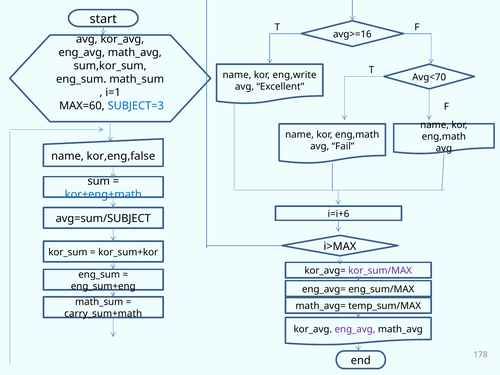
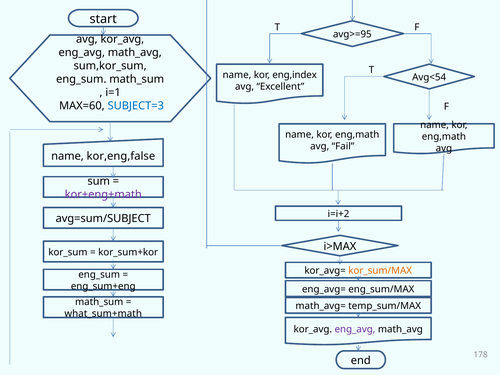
avg>=16: avg>=16 -> avg>=95 (352, 34)
eng,write: eng,write -> eng,index (295, 75)
Avg<70: Avg<70 -> Avg<54 (429, 77)
kor+eng+math colour: blue -> purple (103, 194)
i=i+6: i=i+6 -> i=i+2 (338, 214)
kor_sum/MAX colour: purple -> orange (380, 271)
carry_sum+math: carry_sum+math -> what_sum+math (103, 314)
